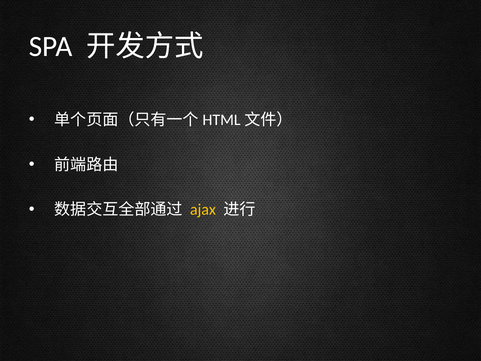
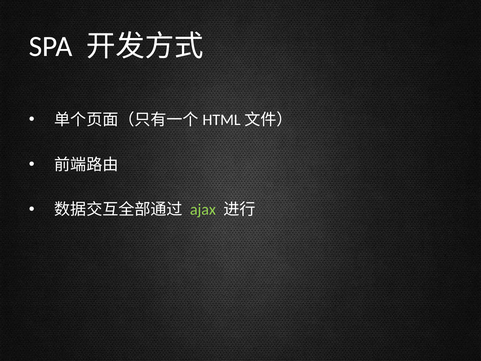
ajax colour: yellow -> light green (203, 210)
